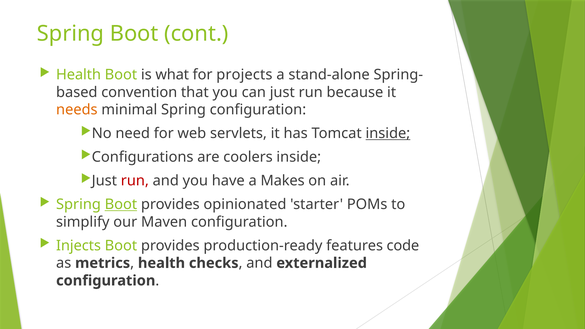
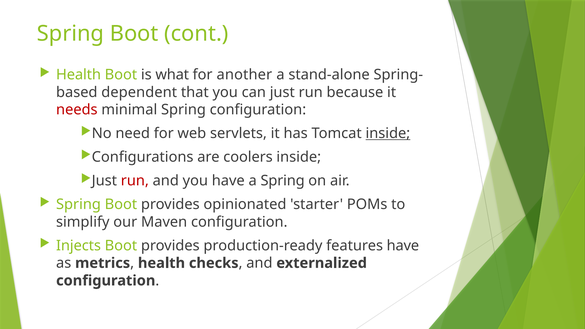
projects: projects -> another (244, 75)
convention: convention -> dependent (139, 92)
needs colour: orange -> red (77, 110)
a Makes: Makes -> Spring (283, 181)
Boot underline: present -> none (121, 204)
features code: code -> have (403, 246)
